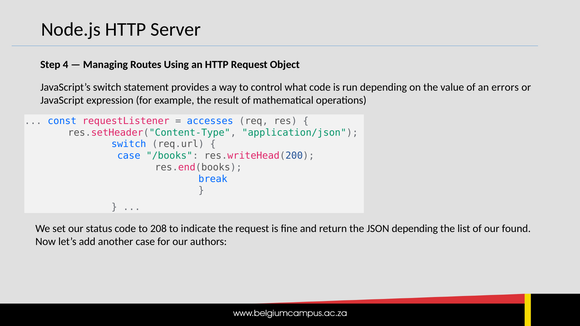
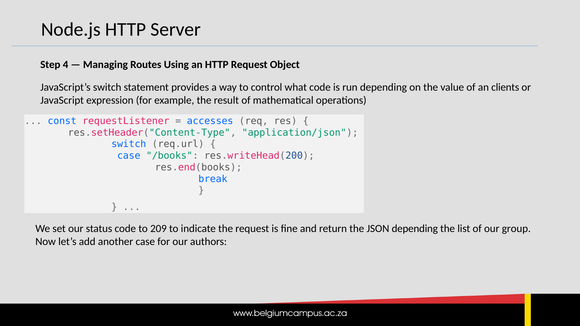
errors: errors -> clients (505, 87)
208: 208 -> 209 (158, 229)
found: found -> group (516, 229)
